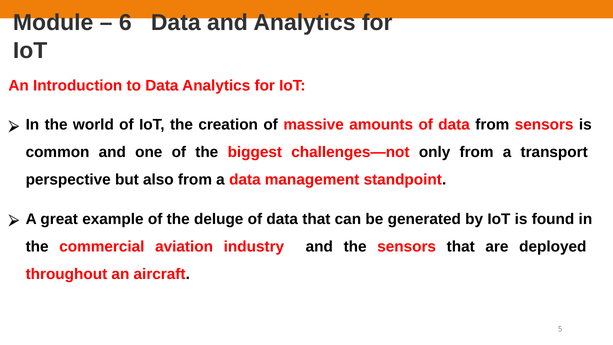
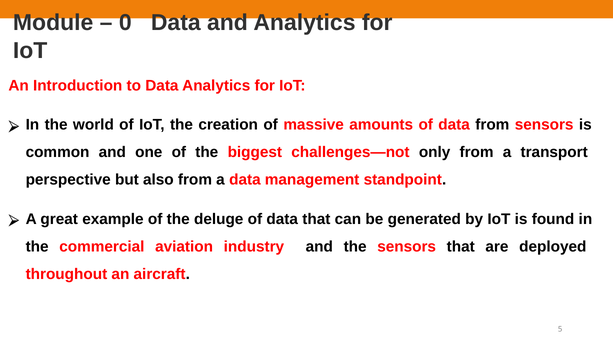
6: 6 -> 0 (125, 23)
